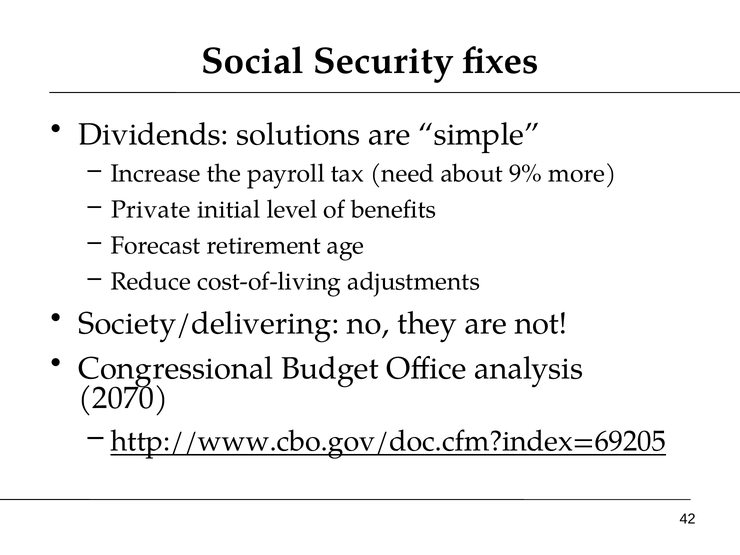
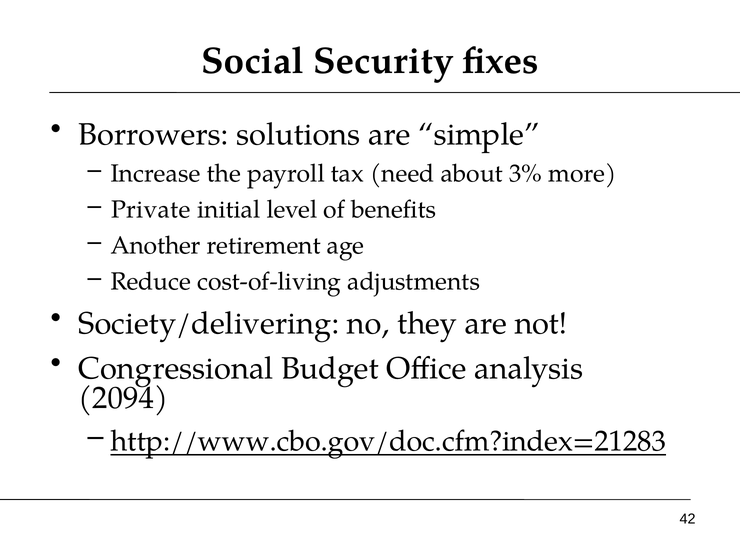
Dividends: Dividends -> Borrowers (154, 134)
9%: 9% -> 3% (526, 174)
Forecast: Forecast -> Another (156, 246)
2070: 2070 -> 2094 (123, 398)
http://www.cbo.gov/doc.cfm?index=69205: http://www.cbo.gov/doc.cfm?index=69205 -> http://www.cbo.gov/doc.cfm?index=21283 (388, 441)
